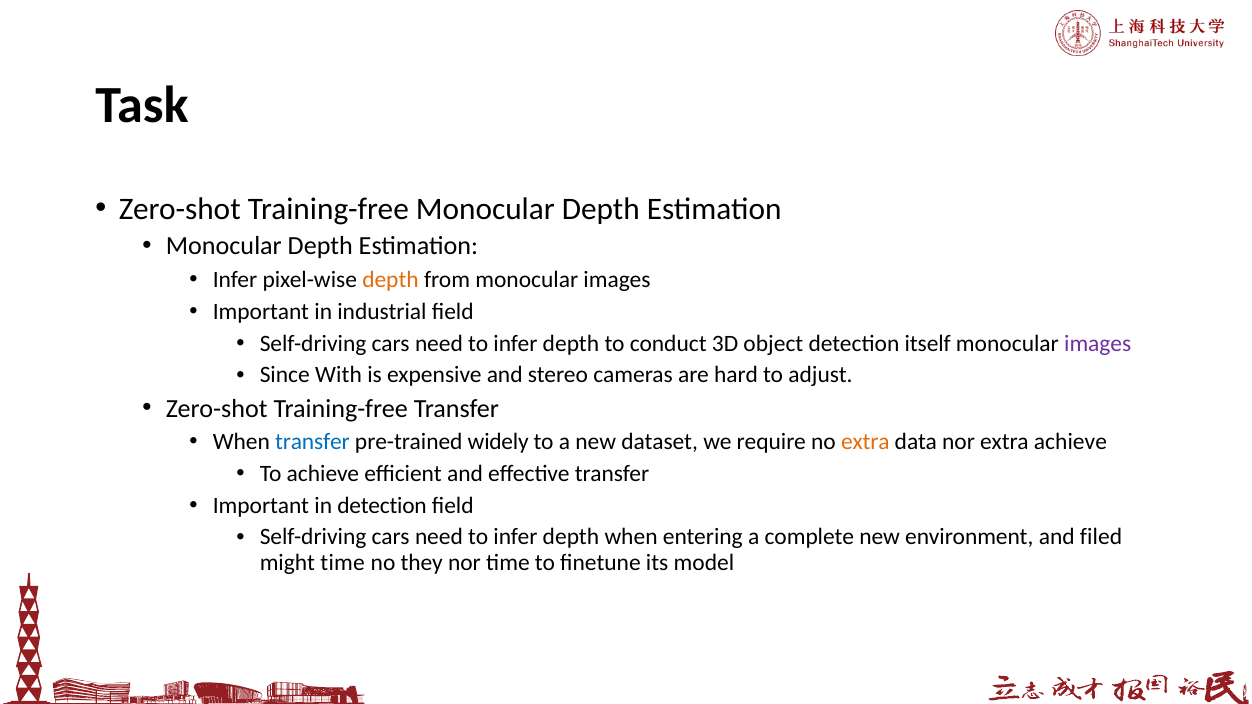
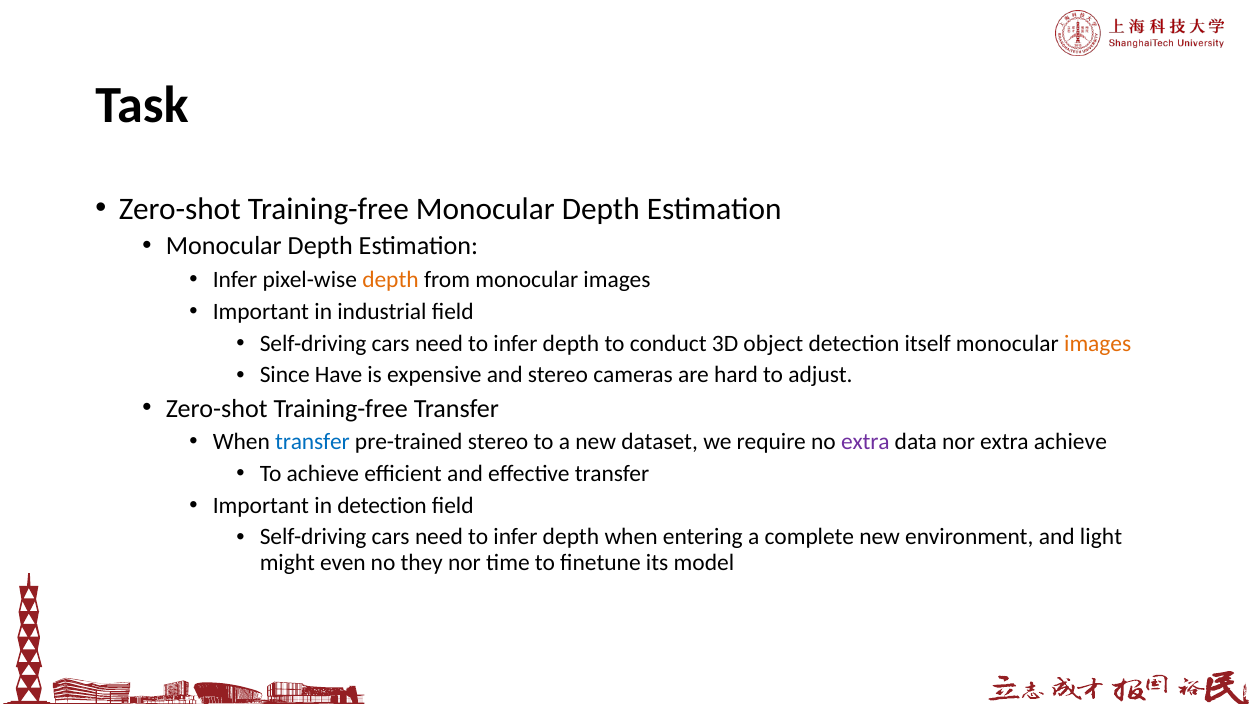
images colour: purple -> orange (1098, 343)
With: With -> Have (339, 375)
pre-trained widely: widely -> stereo (498, 442)
extra colour: orange -> purple (865, 442)
filed: filed -> light (1101, 537)
might time: time -> even (343, 563)
